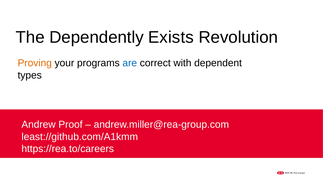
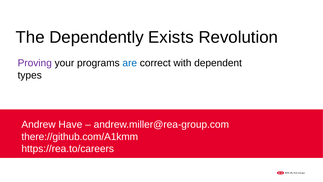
Proving colour: orange -> purple (35, 63)
Proof: Proof -> Have (70, 124)
least://github.com/A1kmm: least://github.com/A1kmm -> there://github.com/A1kmm (80, 136)
